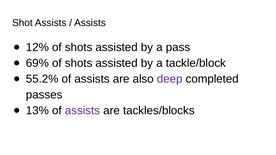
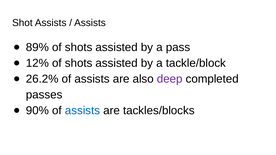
12%: 12% -> 89% (37, 47)
69%: 69% -> 12% (37, 63)
55.2%: 55.2% -> 26.2% (42, 79)
13%: 13% -> 90% (37, 111)
assists colour: purple -> blue (82, 111)
